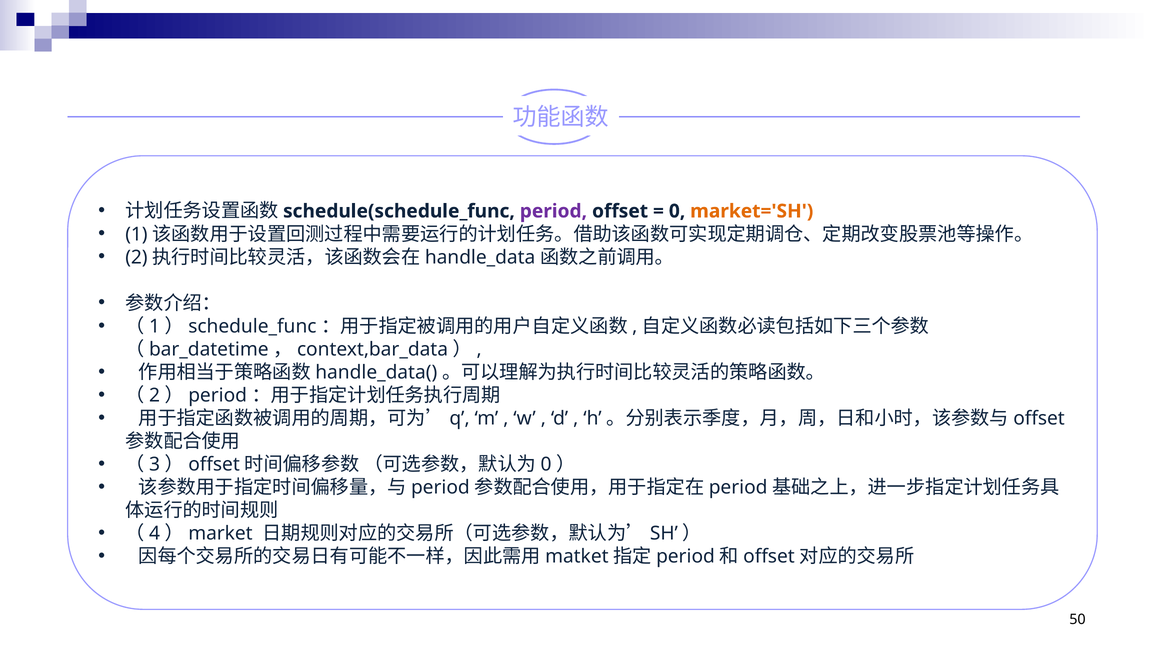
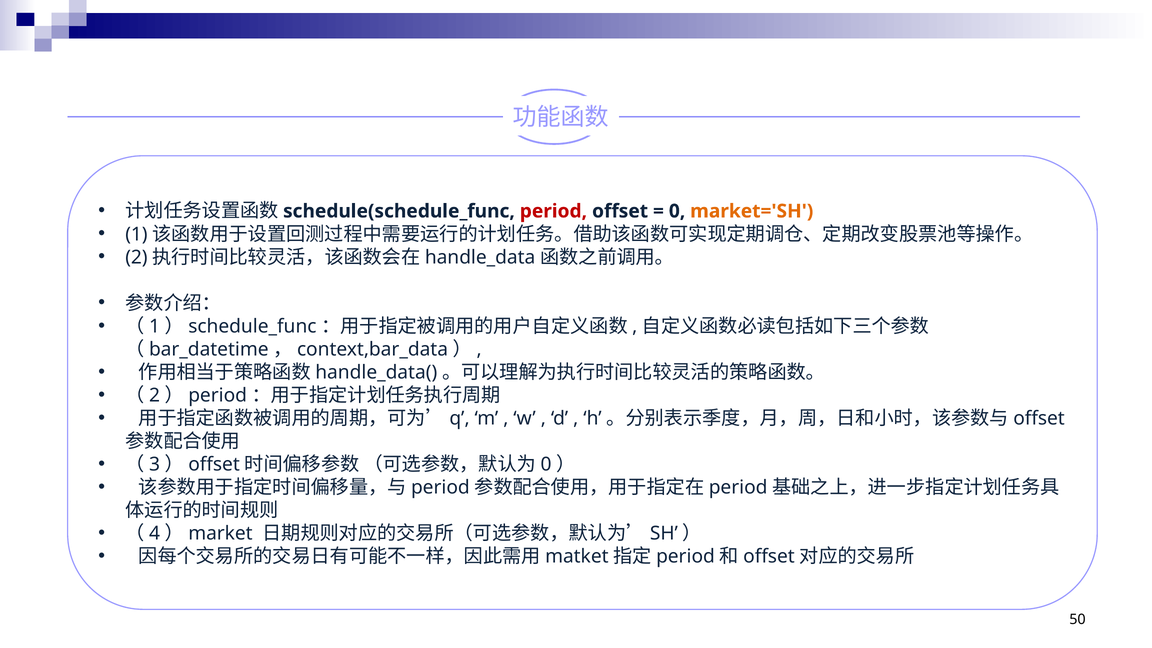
period colour: purple -> red (553, 211)
